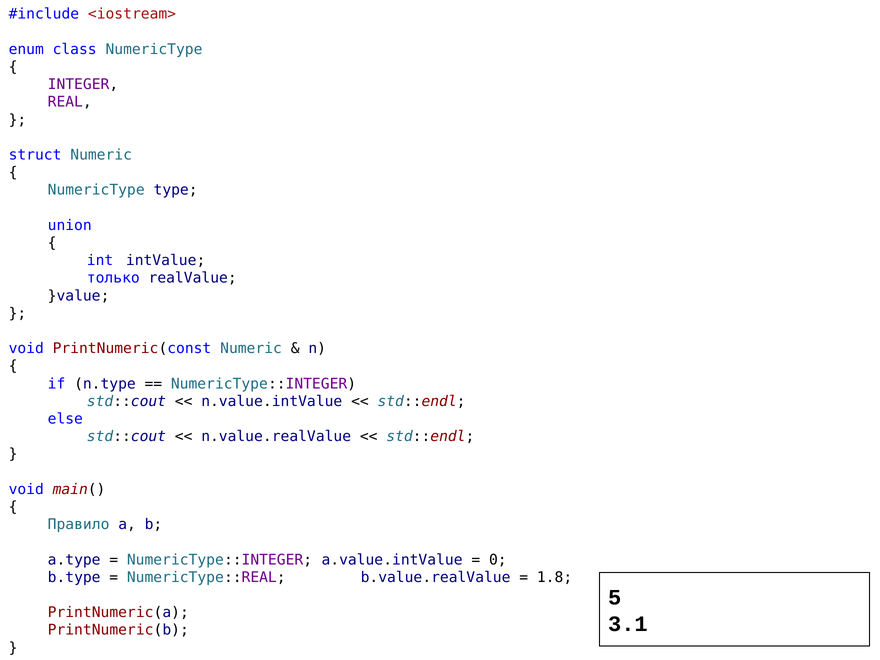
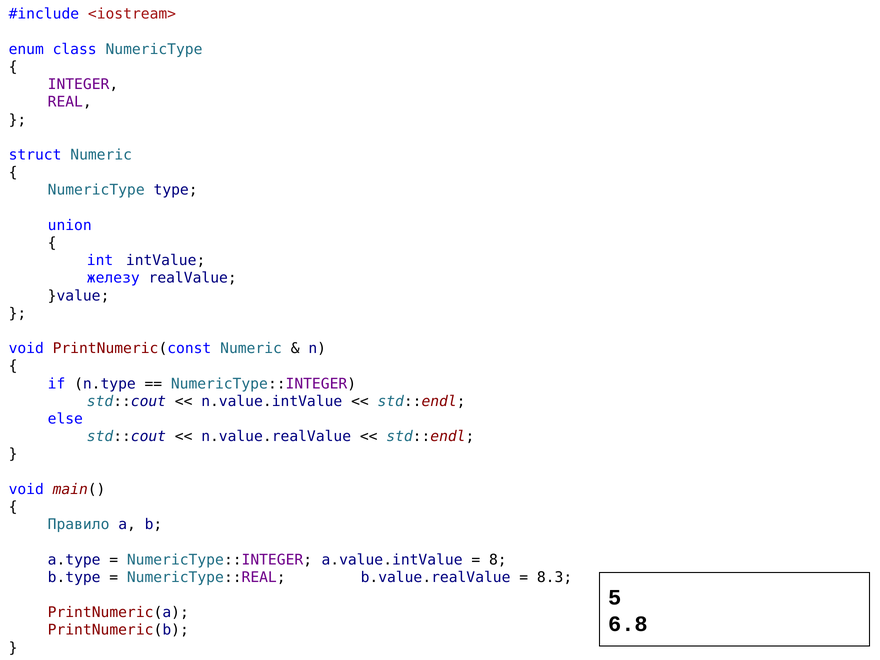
только: только -> железу (113, 278)
0: 0 -> 8 (498, 560)
1.8: 1.8 -> 8.3 (555, 577)
3.1: 3.1 -> 6.8 (628, 624)
